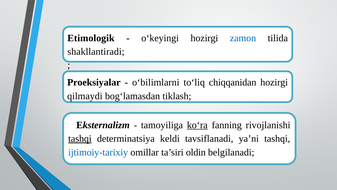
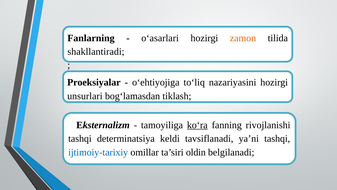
Etimоlоgik: Etimоlоgik -> Fanlarning (91, 38)
o‘keyingi: o‘keyingi -> o‘asarlari (160, 38)
zamon colour: blue -> orange (243, 38)
o‘bilimlarni: o‘bilimlarni -> o‘ehtiyojigа (156, 82)
chiqqanidan: chiqqanidan -> nazariyasini (233, 82)
qilmaydi: qilmaydi -> unsurlari (85, 96)
tashqi underline: present -> none (80, 138)
